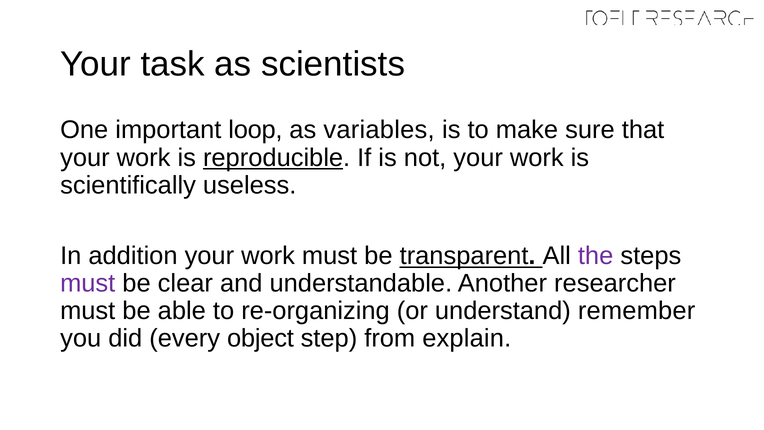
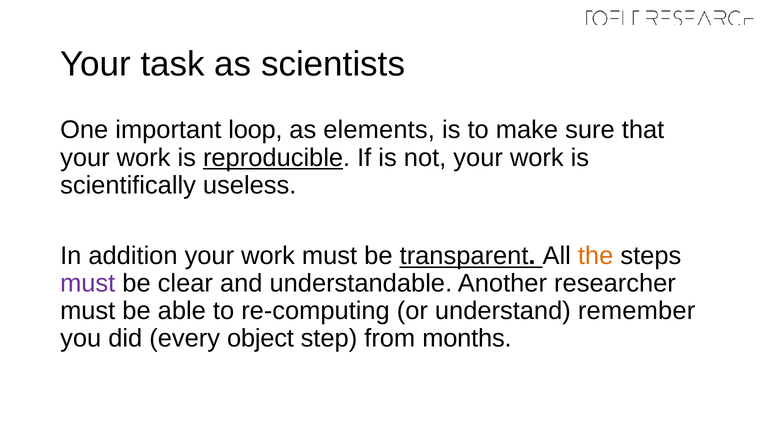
variables: variables -> elements (379, 130)
the colour: purple -> orange (596, 256)
re-organizing: re-organizing -> re-computing (316, 311)
explain: explain -> months (467, 338)
